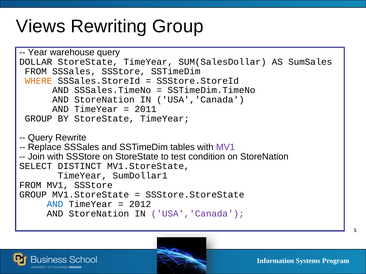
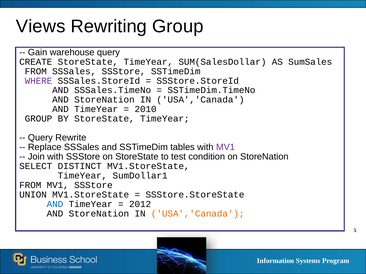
Year: Year -> Gain (38, 52)
DOLLAR: DOLLAR -> CREATE (36, 62)
WHERE colour: orange -> purple (39, 81)
2011: 2011 -> 2010 (146, 109)
GROUP: GROUP -> UNION (33, 195)
USA','Canada colour: purple -> orange (198, 214)
